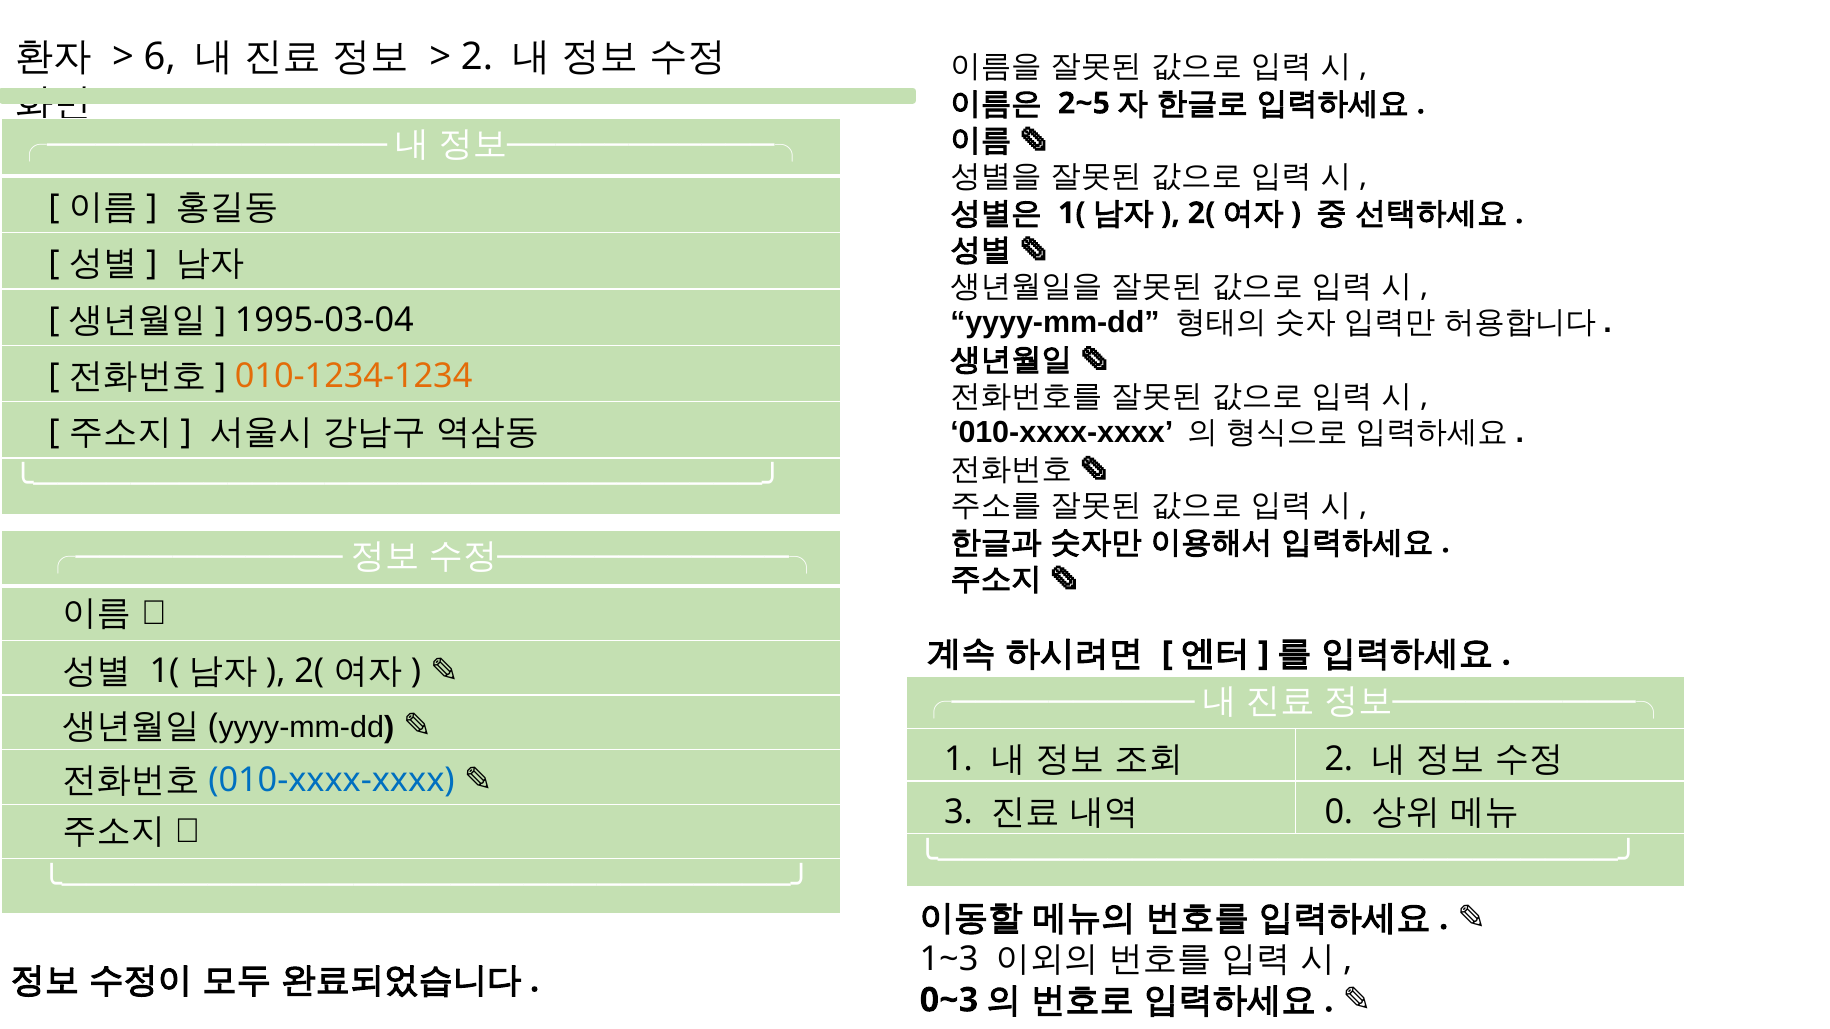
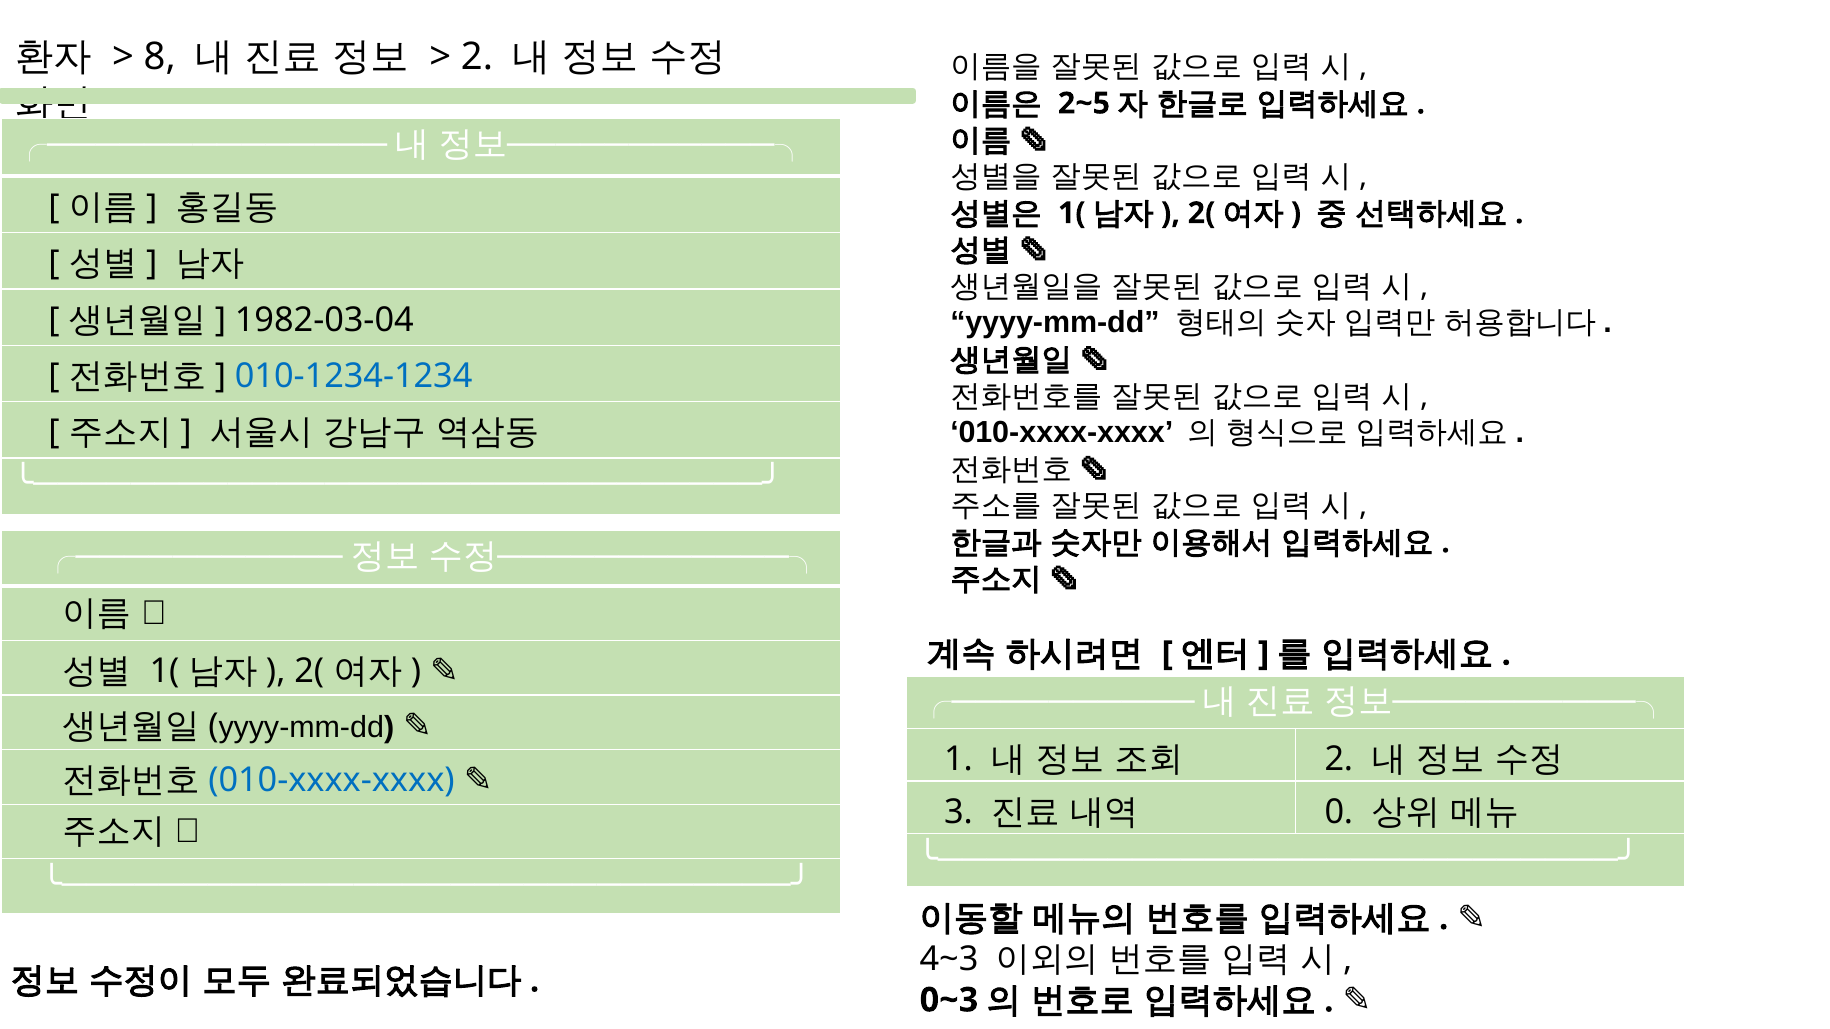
6: 6 -> 8 (160, 57)
1995-03-04: 1995-03-04 -> 1982-03-04 (324, 320)
010-1234-1234 colour: orange -> blue (354, 376)
1~3: 1~3 -> 4~3 (949, 959)
